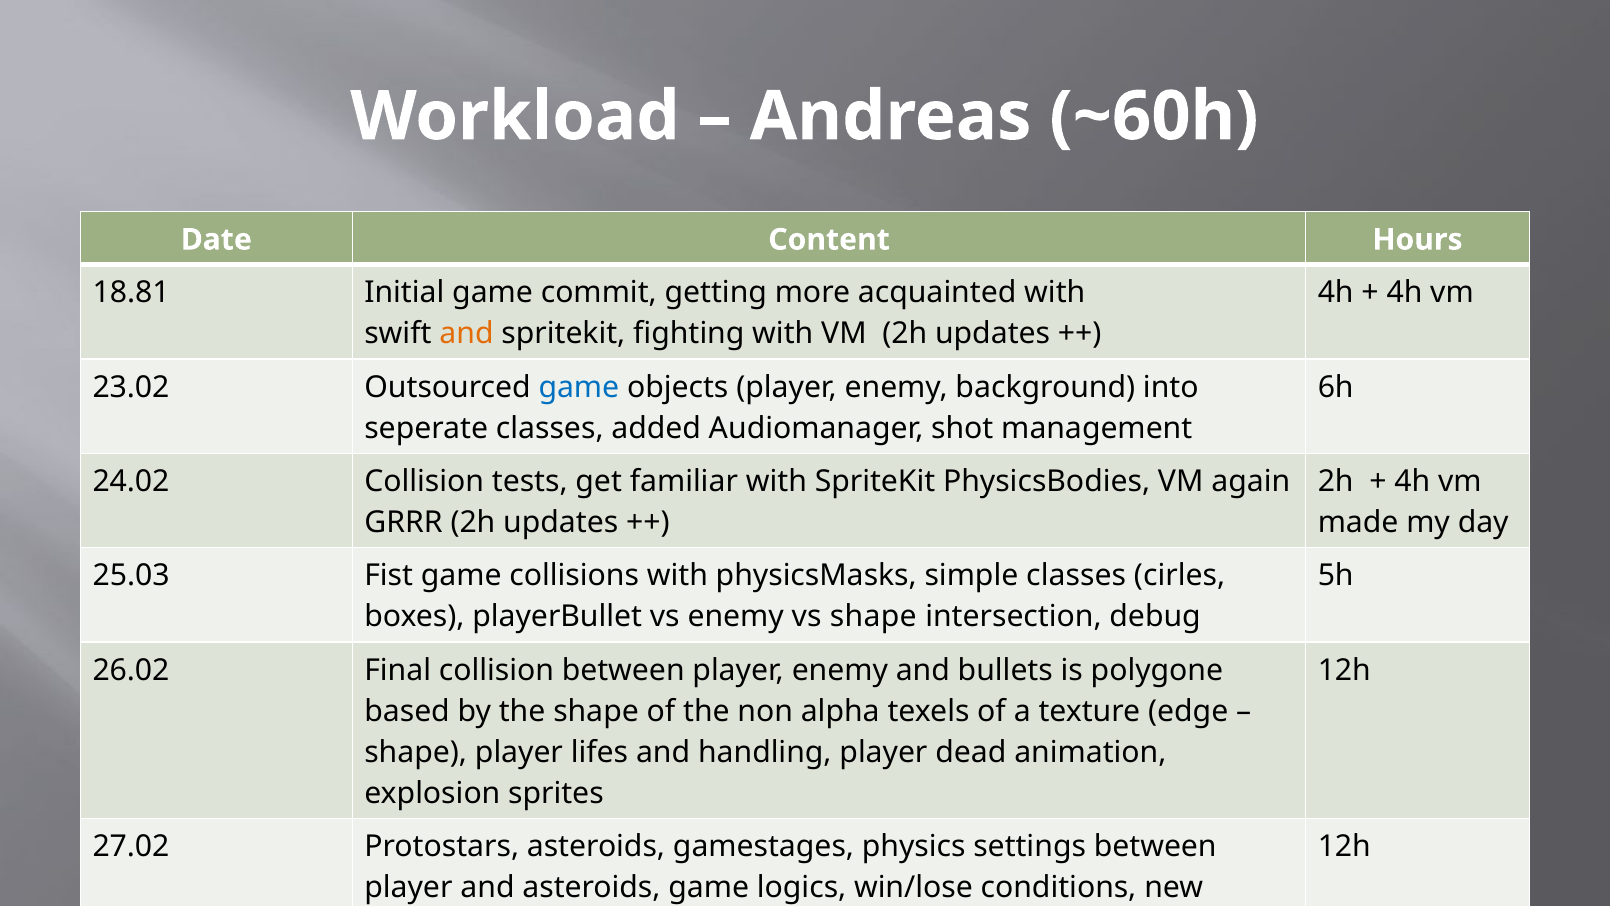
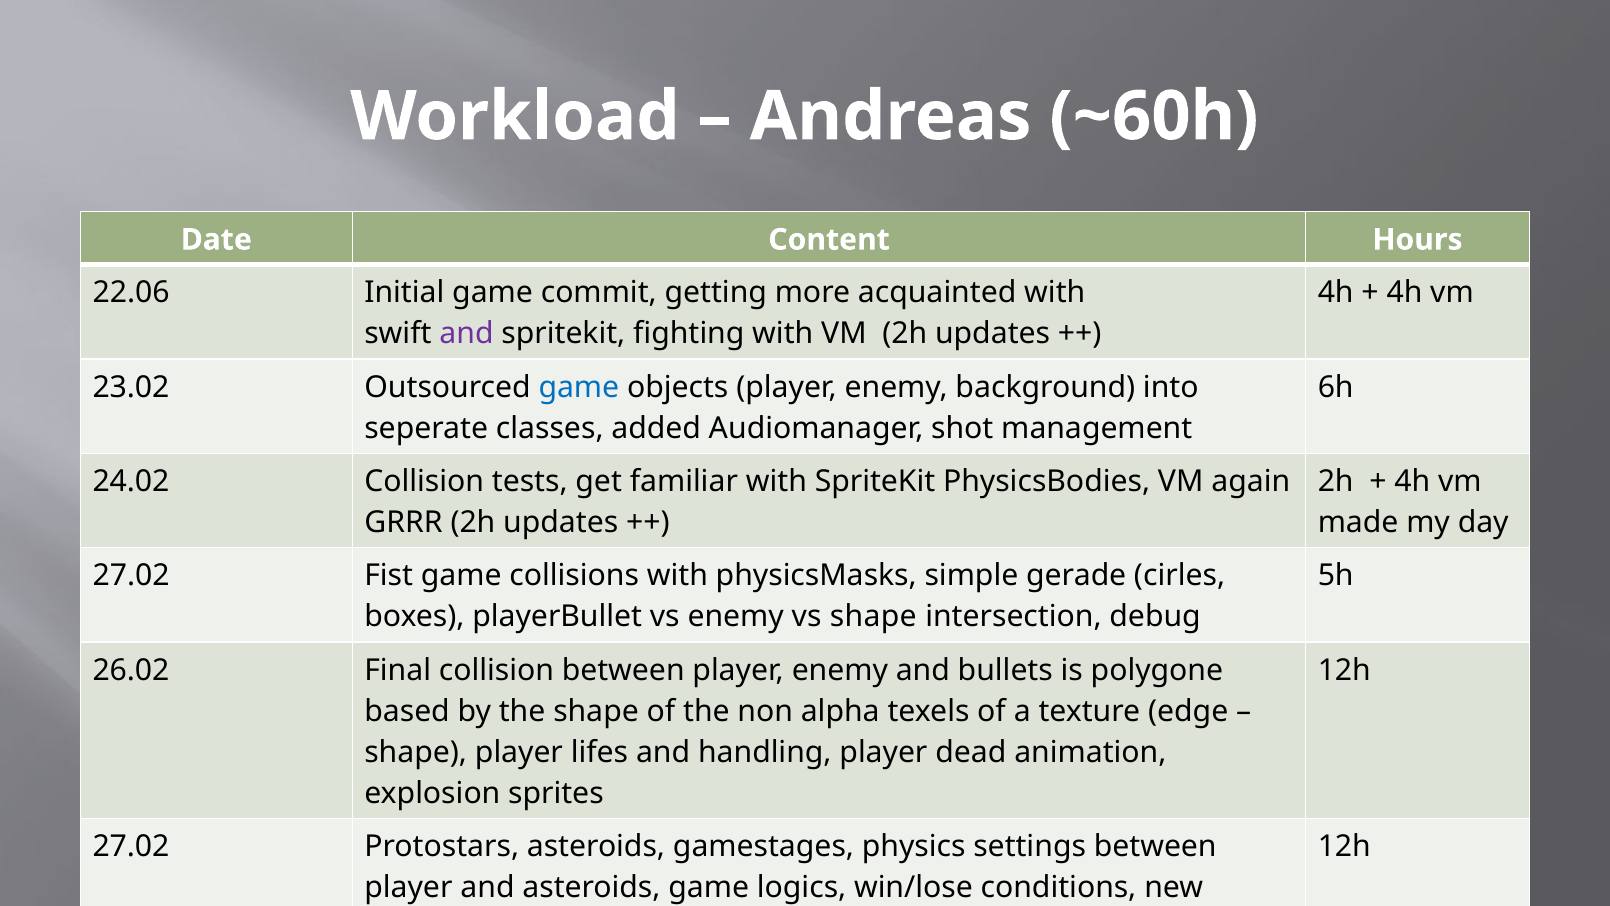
18.81: 18.81 -> 22.06 (131, 293)
and colour: orange -> purple (467, 334)
25.03: 25.03 -> 27.02 (131, 576)
simple classes: classes -> gerade (1076, 576)
